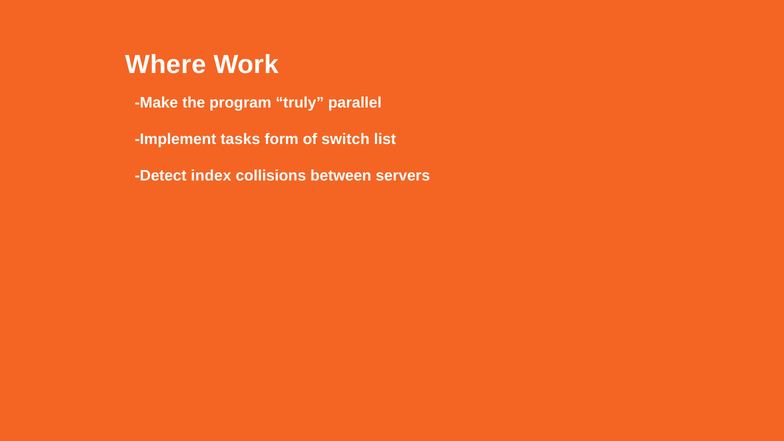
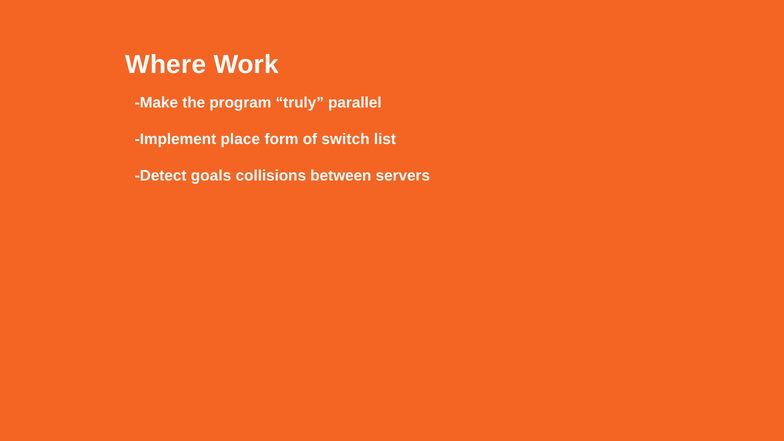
tasks: tasks -> place (240, 139)
index: index -> goals (211, 176)
